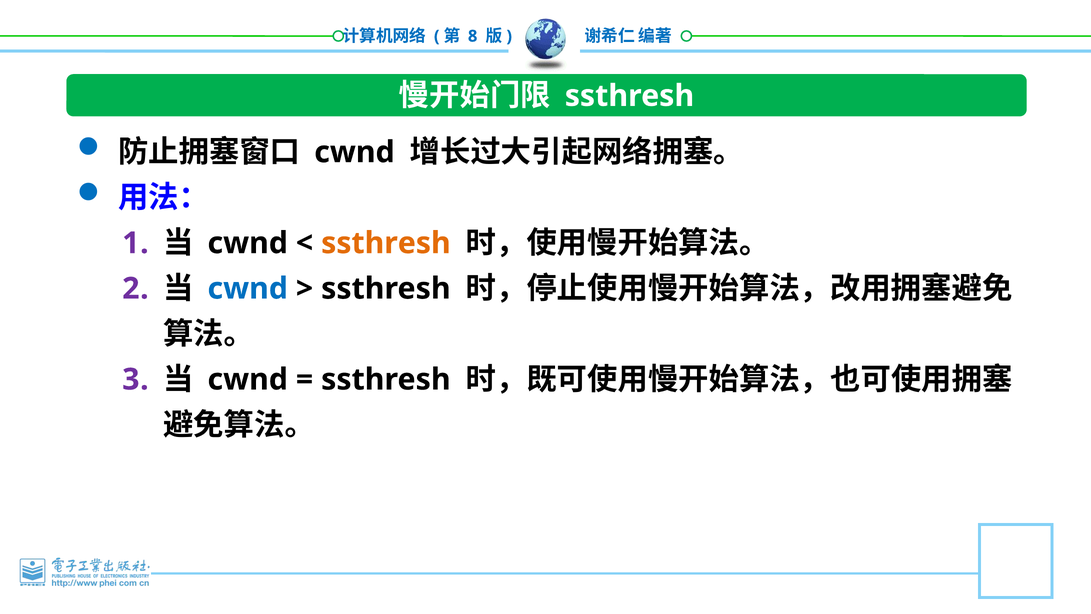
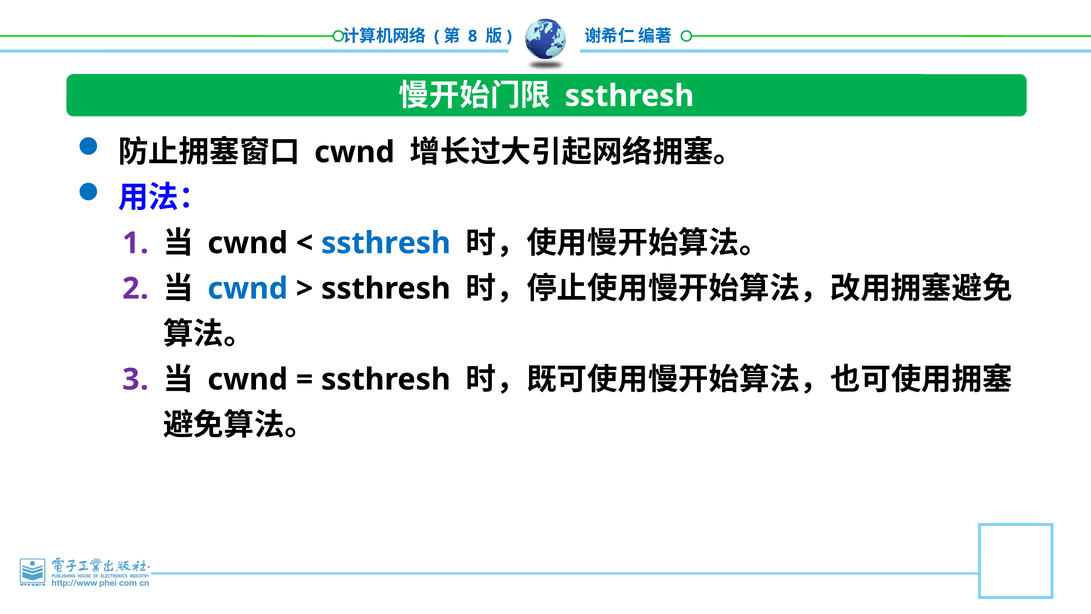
ssthresh colour: orange -> blue (386, 243)
